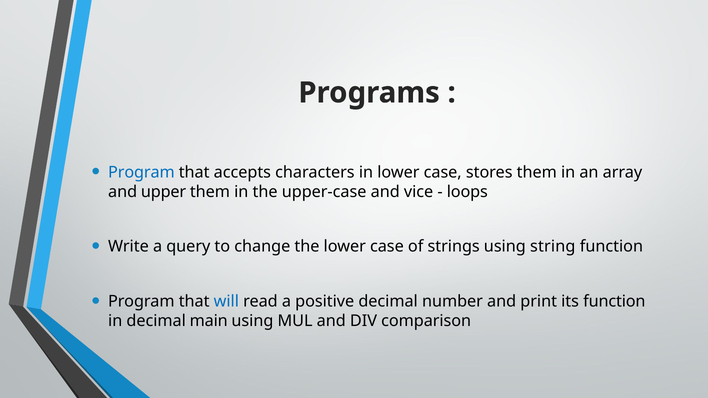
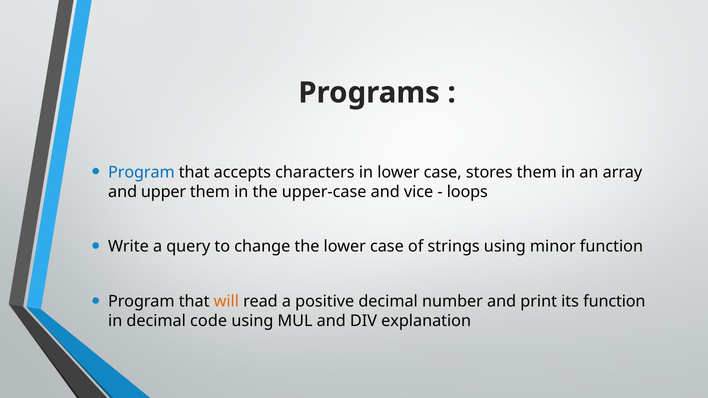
string: string -> minor (553, 247)
will colour: blue -> orange (226, 302)
main: main -> code (209, 321)
comparison: comparison -> explanation (426, 321)
